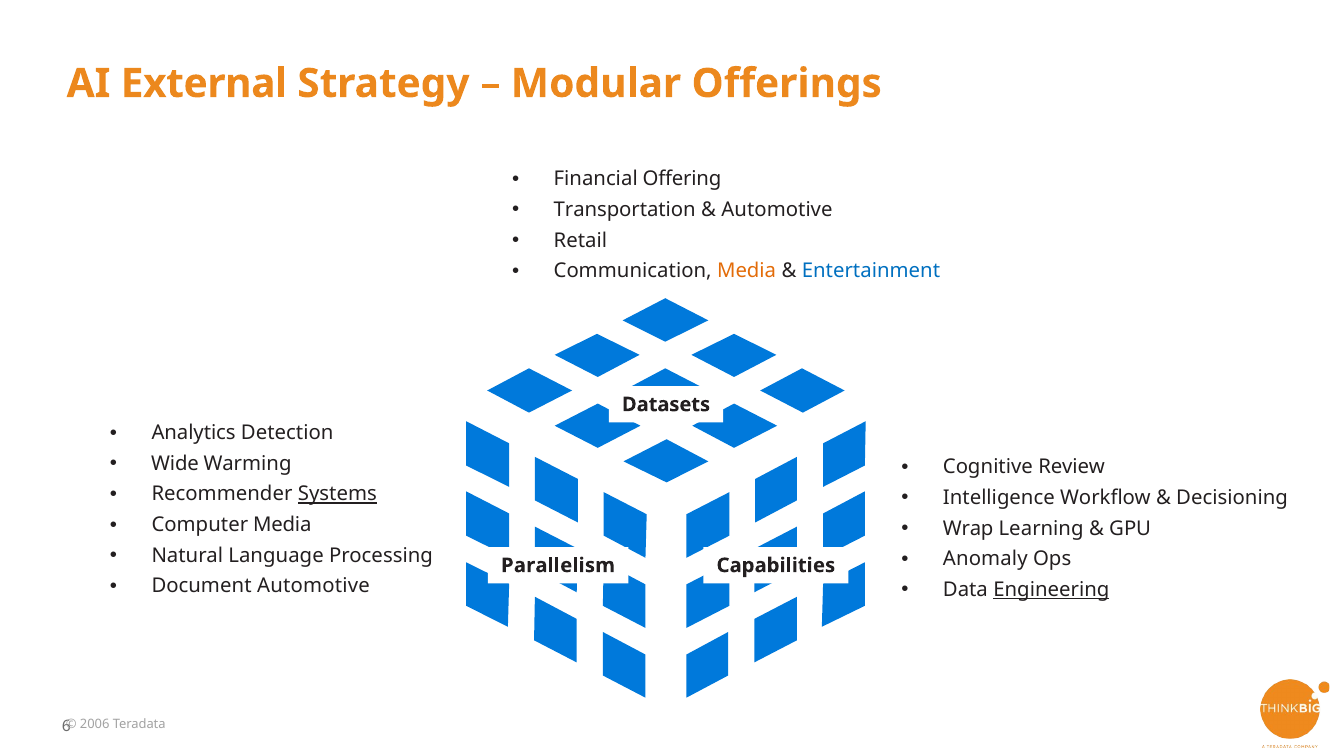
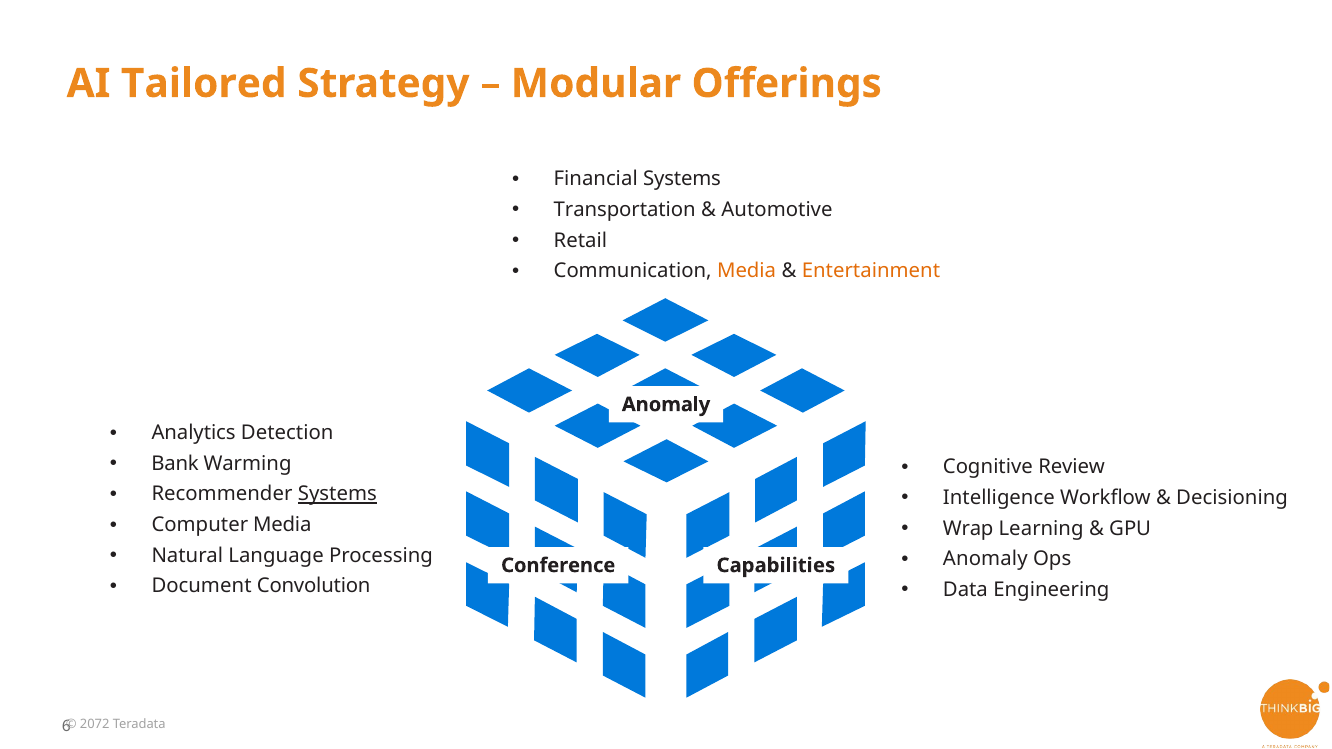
External: External -> Tailored (204, 84)
Financial Offering: Offering -> Systems (682, 179)
Entertainment colour: blue -> orange (871, 271)
Datasets: Datasets -> Anomaly (666, 405)
Wide: Wide -> Bank (175, 464)
Parallelism: Parallelism -> Conference (558, 566)
Document Automotive: Automotive -> Convolution (314, 586)
Engineering underline: present -> none (1051, 590)
2006: 2006 -> 2072 (95, 725)
